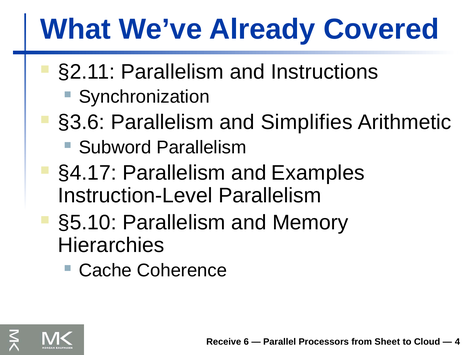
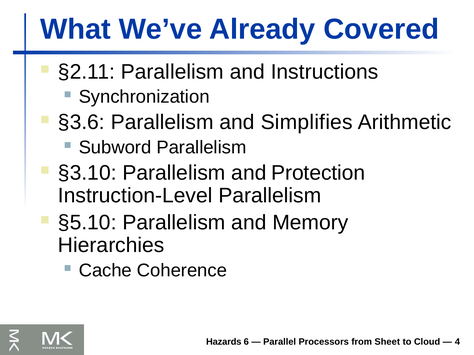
§4.17: §4.17 -> §3.10 (87, 173)
Examples: Examples -> Protection (318, 173)
Receive: Receive -> Hazards (224, 342)
